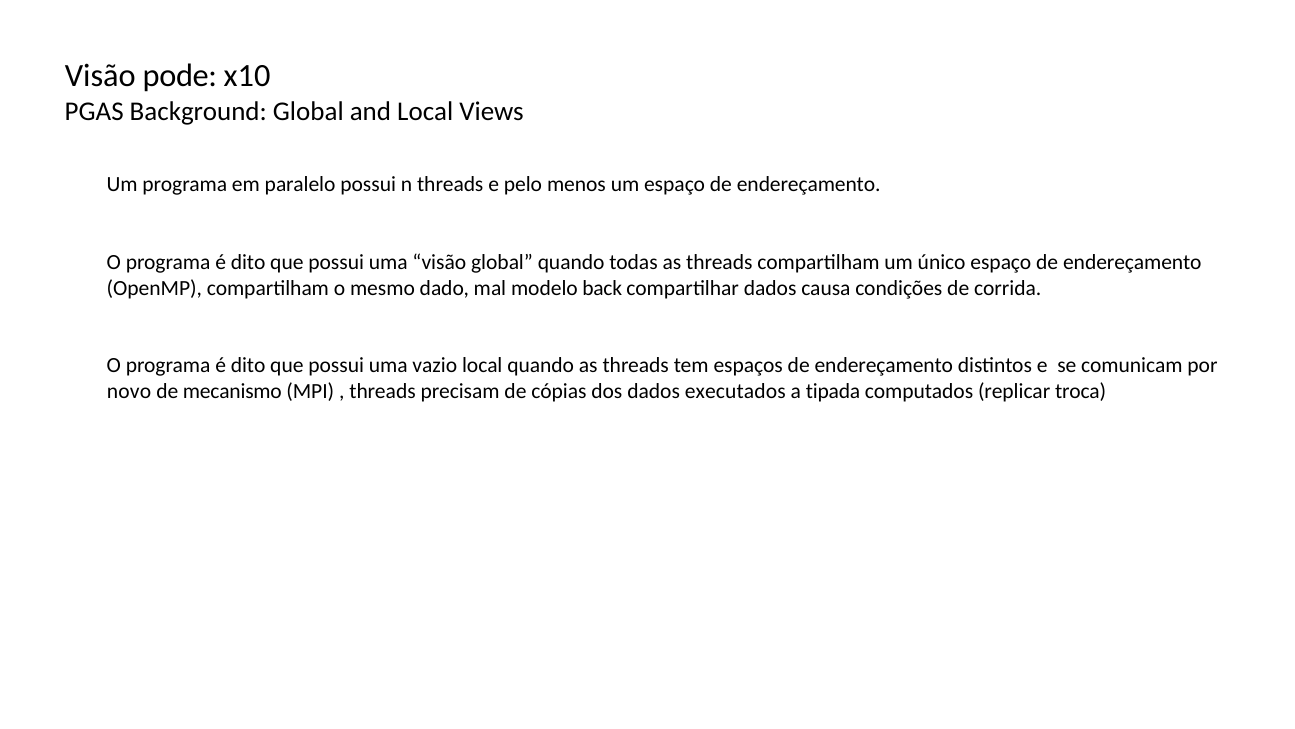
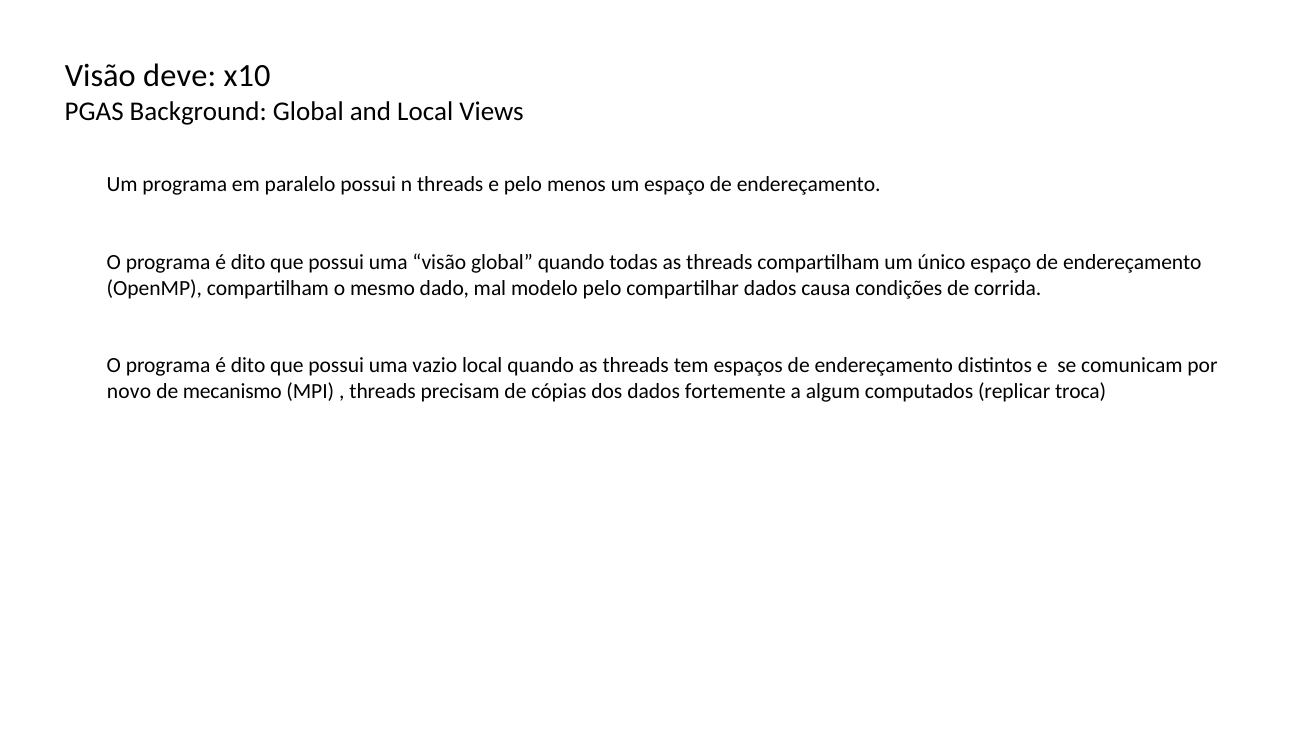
pode: pode -> deve (180, 76)
modelo back: back -> pelo (602, 288)
executados: executados -> fortemente (735, 391)
tipada: tipada -> algum (833, 391)
